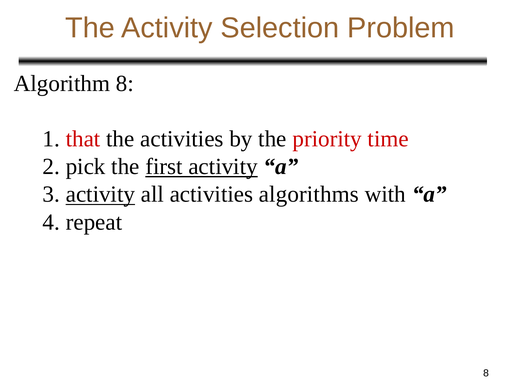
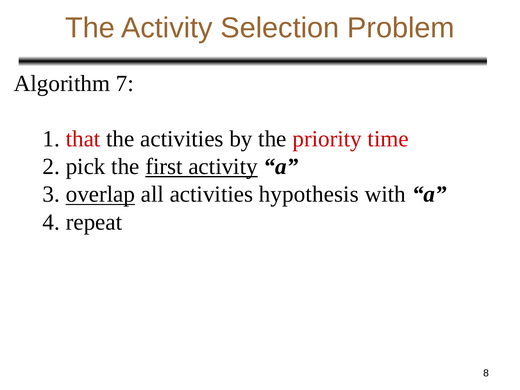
Algorithm 8: 8 -> 7 (125, 83)
3 activity: activity -> overlap (100, 194)
algorithms: algorithms -> hypothesis (309, 194)
